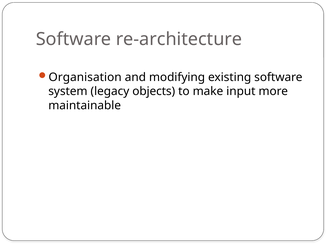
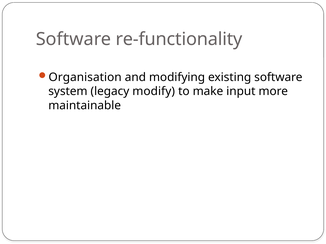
re-architecture: re-architecture -> re-functionality (179, 39)
objects: objects -> modify (154, 92)
